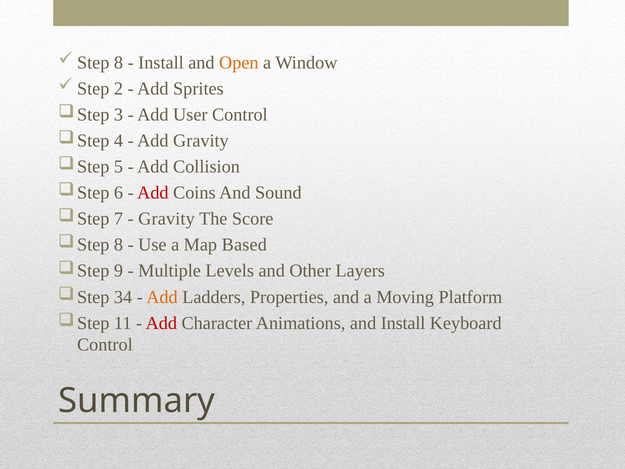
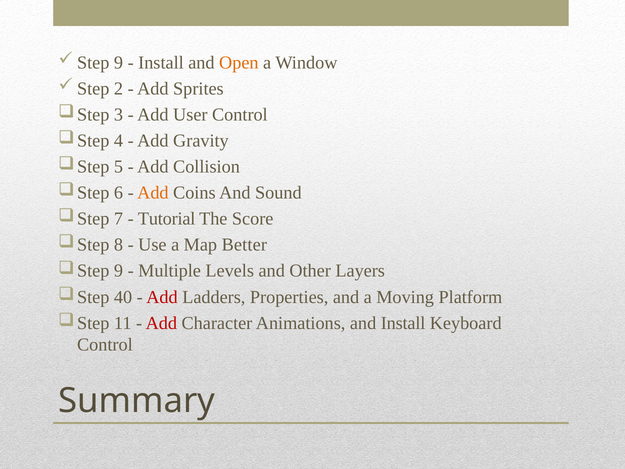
8: 8 -> 9 (118, 63)
Add colour: red -> orange (153, 193)
Gravity: Gravity -> Tutorial (167, 219)
Based: Based -> Better (244, 245)
34: 34 -> 40 (123, 297)
Add colour: orange -> red (162, 297)
